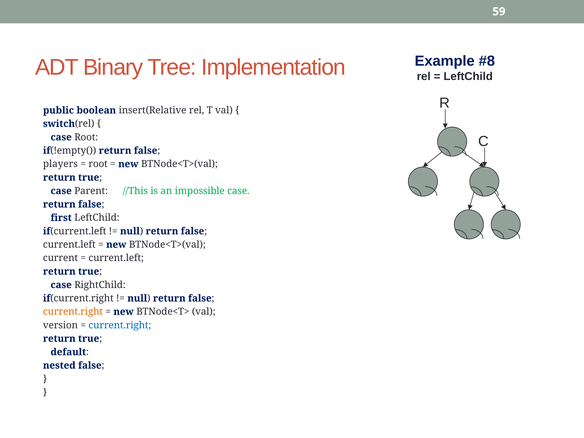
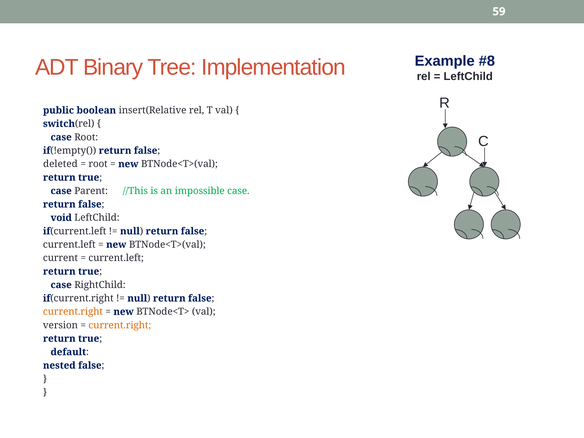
players: players -> deleted (60, 164)
first: first -> void (61, 218)
current.right colour: blue -> orange (120, 325)
